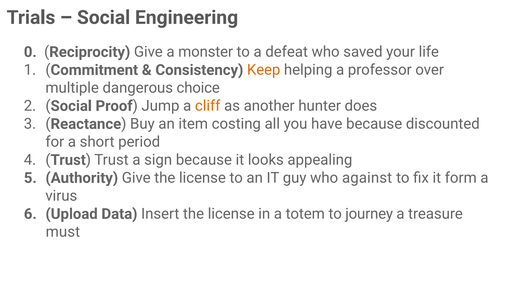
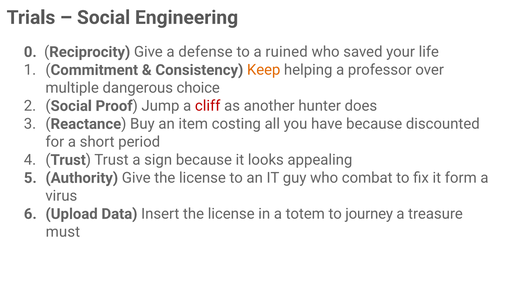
monster: monster -> defense (206, 52)
defeat: defeat -> ruined (287, 52)
cliff colour: orange -> red (208, 106)
against: against -> combat (367, 178)
